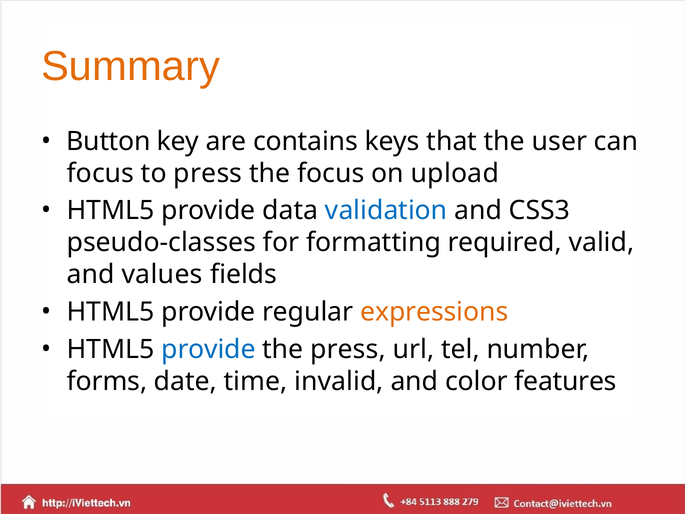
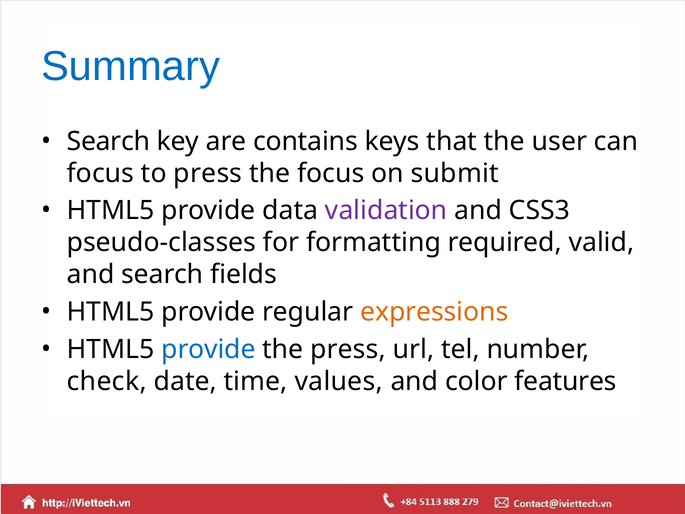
Summary colour: orange -> blue (131, 66)
Button: Button -> Search (108, 141)
upload: upload -> submit (455, 173)
validation colour: blue -> purple (386, 210)
and values: values -> search (162, 274)
forms: forms -> check (107, 381)
invalid: invalid -> values (339, 381)
